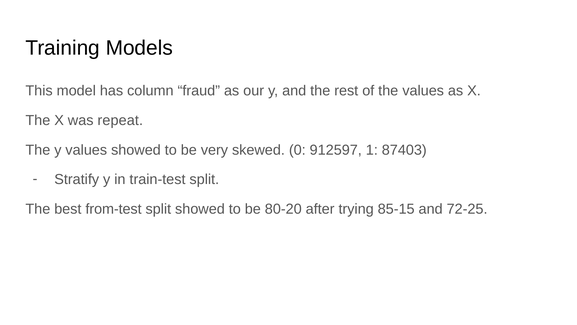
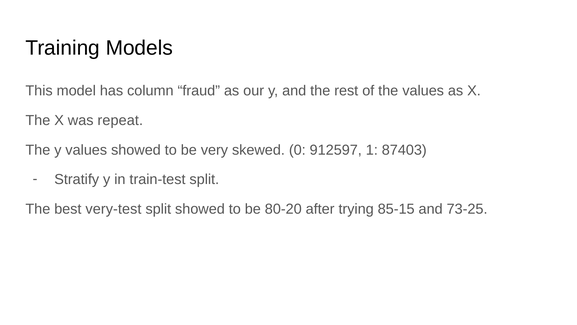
from-test: from-test -> very-test (113, 209)
72-25: 72-25 -> 73-25 (467, 209)
